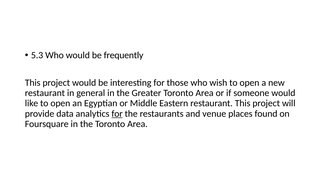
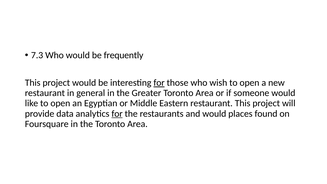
5.3: 5.3 -> 7.3 (37, 55)
for underline: none -> present (159, 83)
and venue: venue -> would (214, 114)
